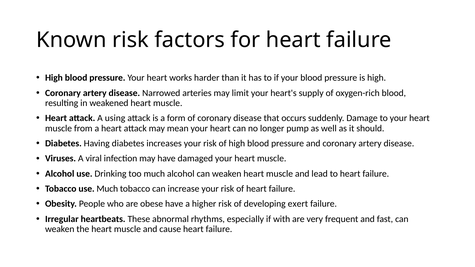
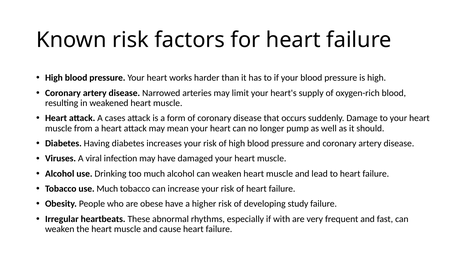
using: using -> cases (115, 118)
exert: exert -> study (298, 204)
